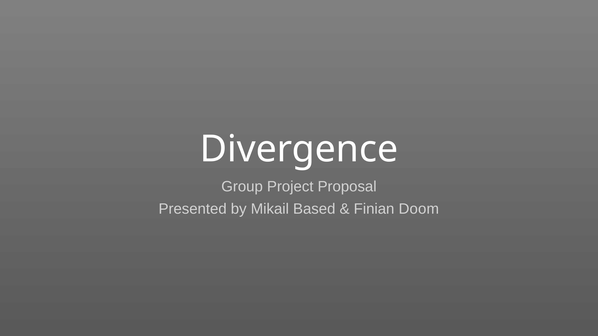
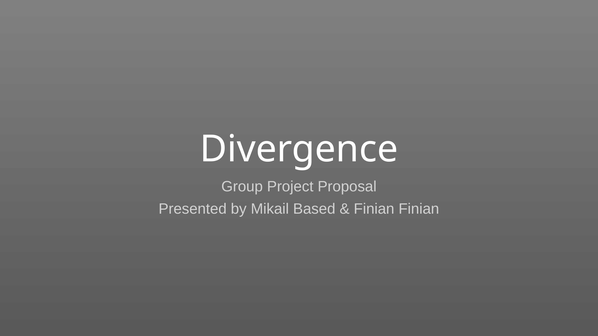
Finian Doom: Doom -> Finian (419, 209)
